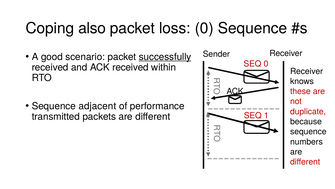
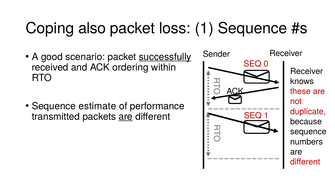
loss 0: 0 -> 1 (204, 28)
ACK received: received -> ordering (130, 67)
adjacent: adjacent -> estimate (97, 106)
are underline: none -> present (126, 116)
